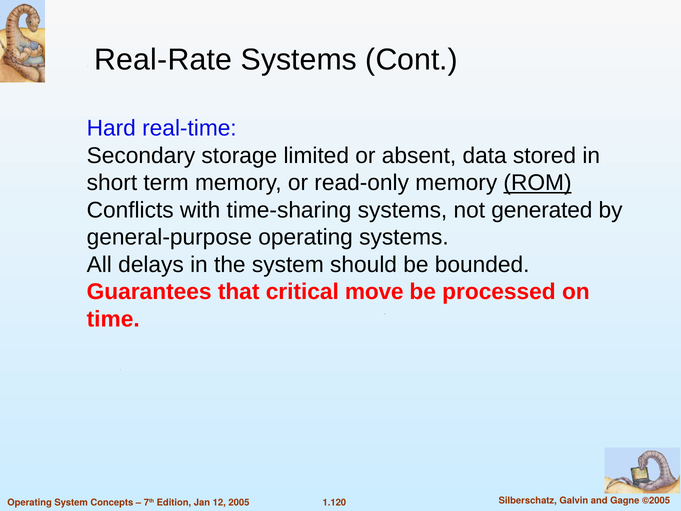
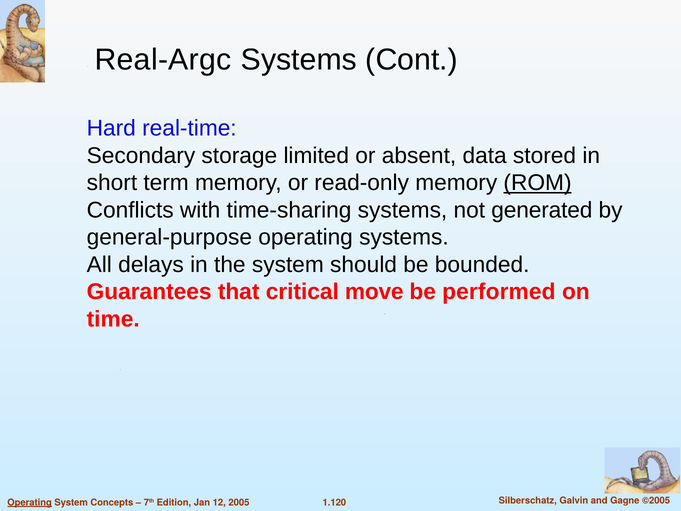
Real-Rate: Real-Rate -> Real-Argc (163, 60)
processed: processed -> performed (499, 292)
Operating underline: none -> present (30, 502)
